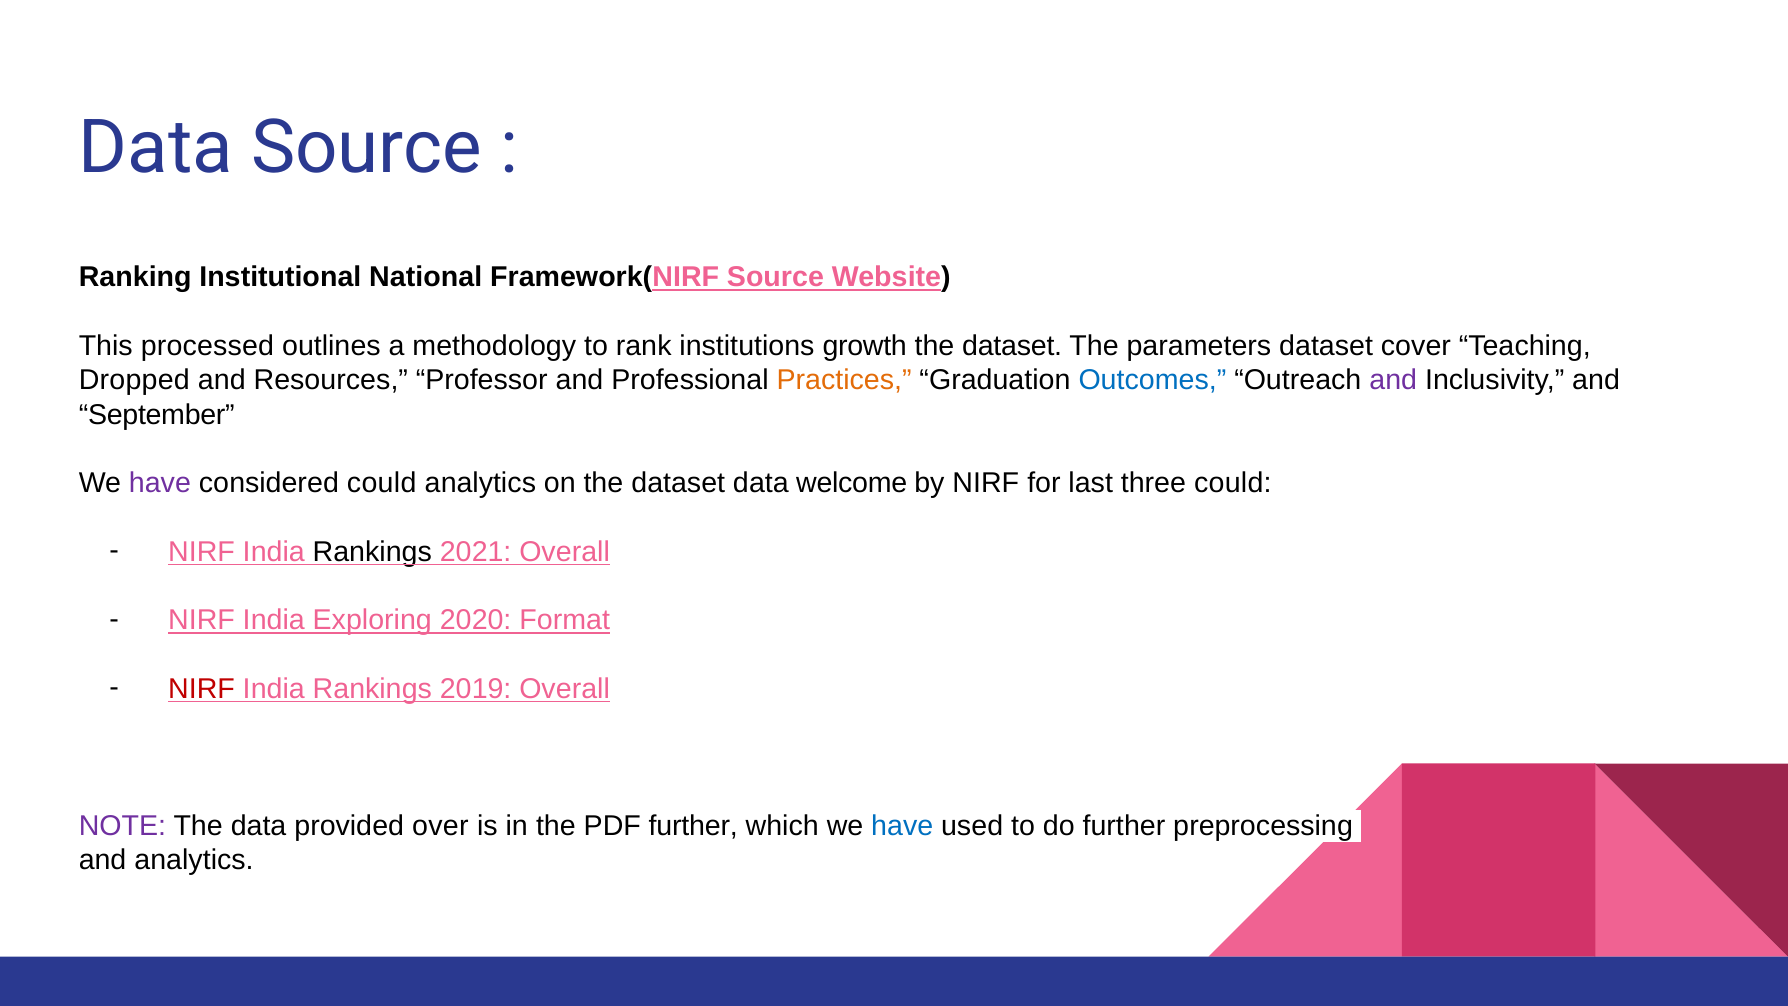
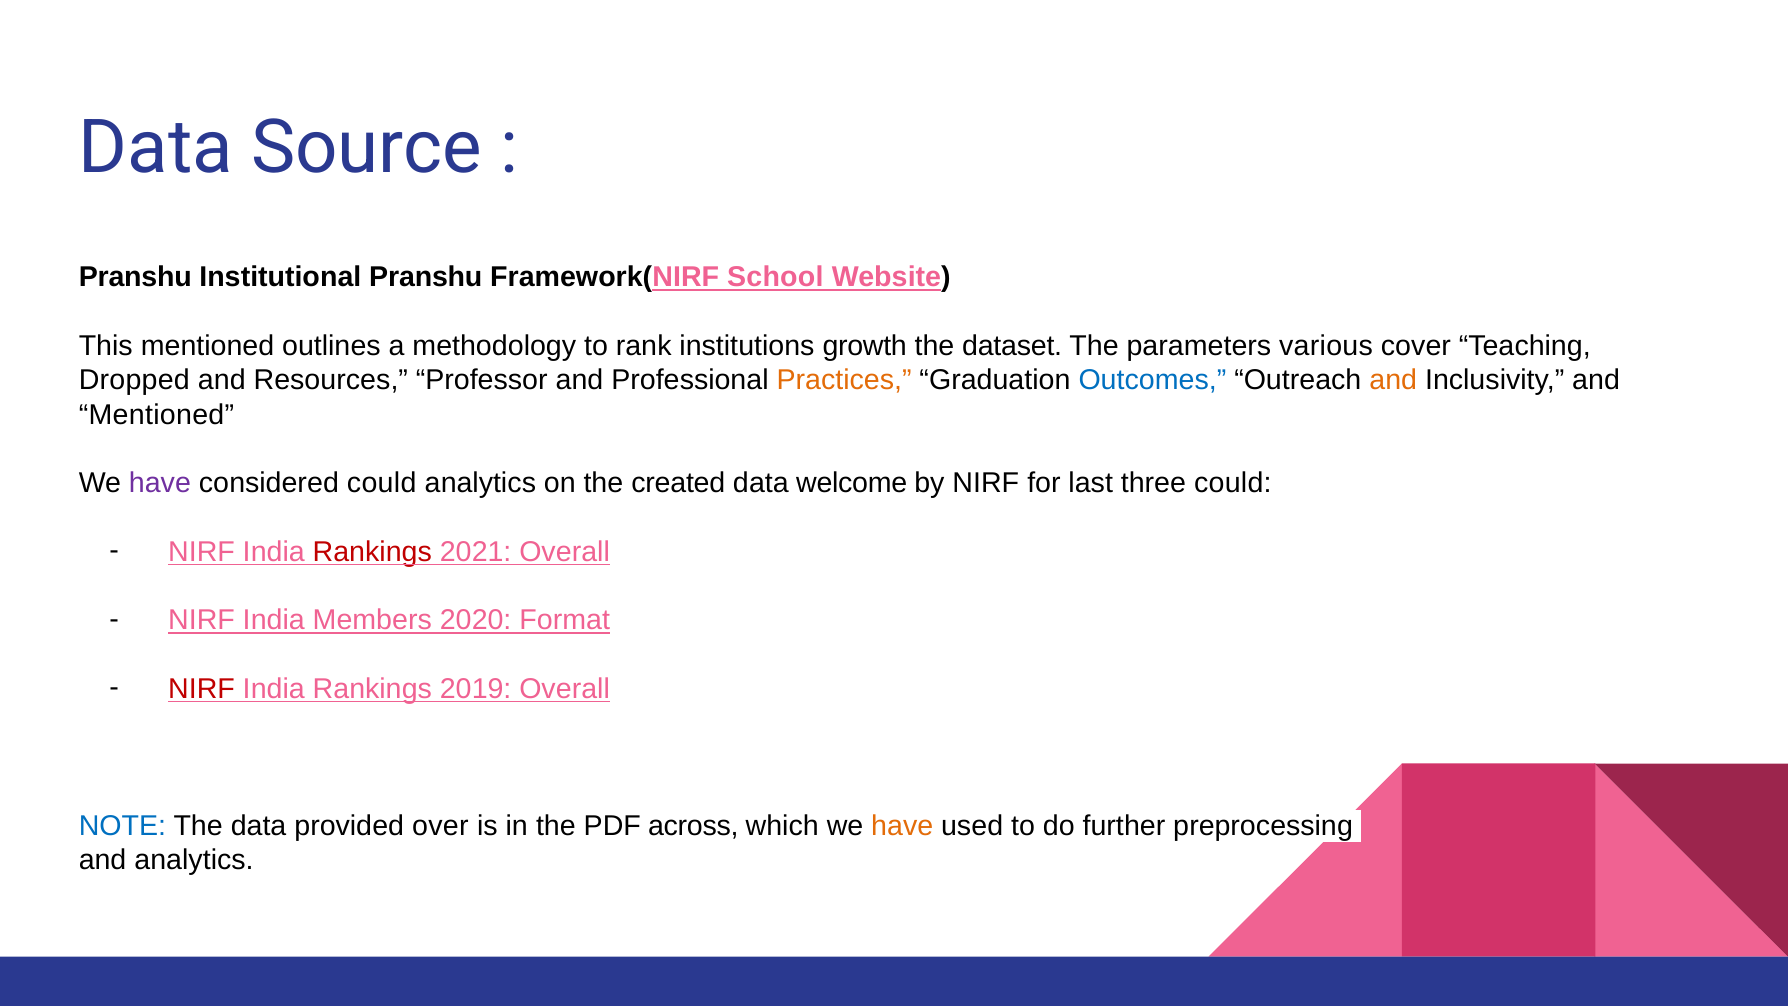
Ranking: Ranking -> Pranshu (135, 277)
Institutional National: National -> Pranshu (426, 277)
Framework(NIRF Source: Source -> School (775, 277)
This processed: processed -> mentioned (208, 346)
parameters dataset: dataset -> various (1326, 346)
and colour: purple -> orange (1393, 380)
September: September -> Mentioned (156, 415)
on the dataset: dataset -> created (678, 483)
Rankings colour: black -> red (372, 552)
Exploring: Exploring -> Members (372, 620)
NOTE colour: purple -> blue (122, 826)
PDF further: further -> across (693, 826)
have colour: blue -> orange (902, 826)
